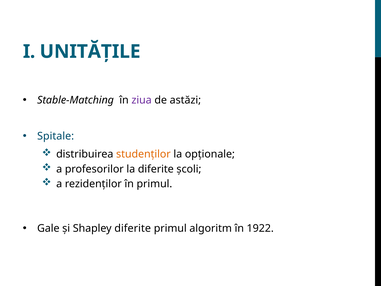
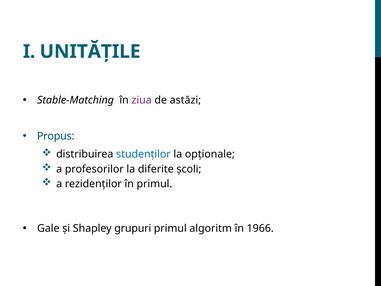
Spitale: Spitale -> Propus (56, 136)
studenților colour: orange -> blue (143, 154)
Shapley diferite: diferite -> grupuri (133, 228)
1922: 1922 -> 1966 (260, 228)
